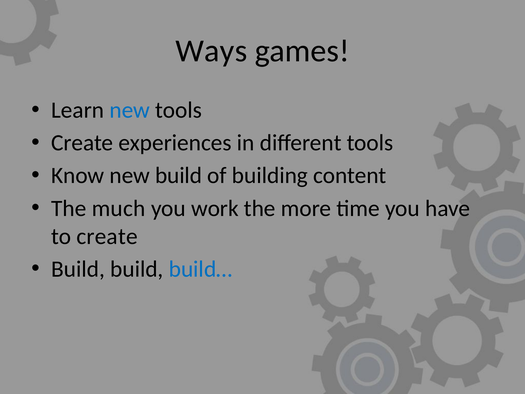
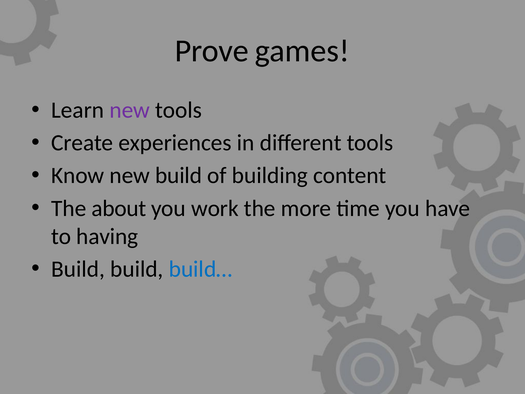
Ways: Ways -> Prove (212, 51)
new colour: blue -> purple (130, 110)
much: much -> about (119, 208)
to create: create -> having (107, 236)
